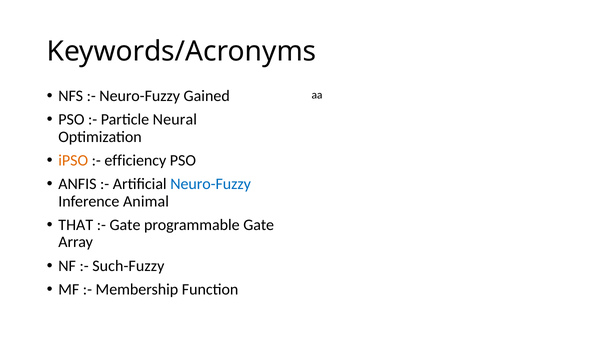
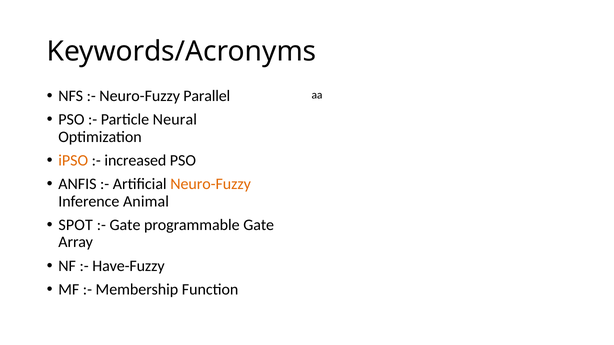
Gained: Gained -> Parallel (207, 96)
efficiency: efficiency -> increased (135, 161)
Neuro-Fuzzy colour: blue -> orange (211, 184)
THAT: THAT -> SPOT (76, 225)
Such-Fuzzy: Such-Fuzzy -> Have-Fuzzy (128, 266)
